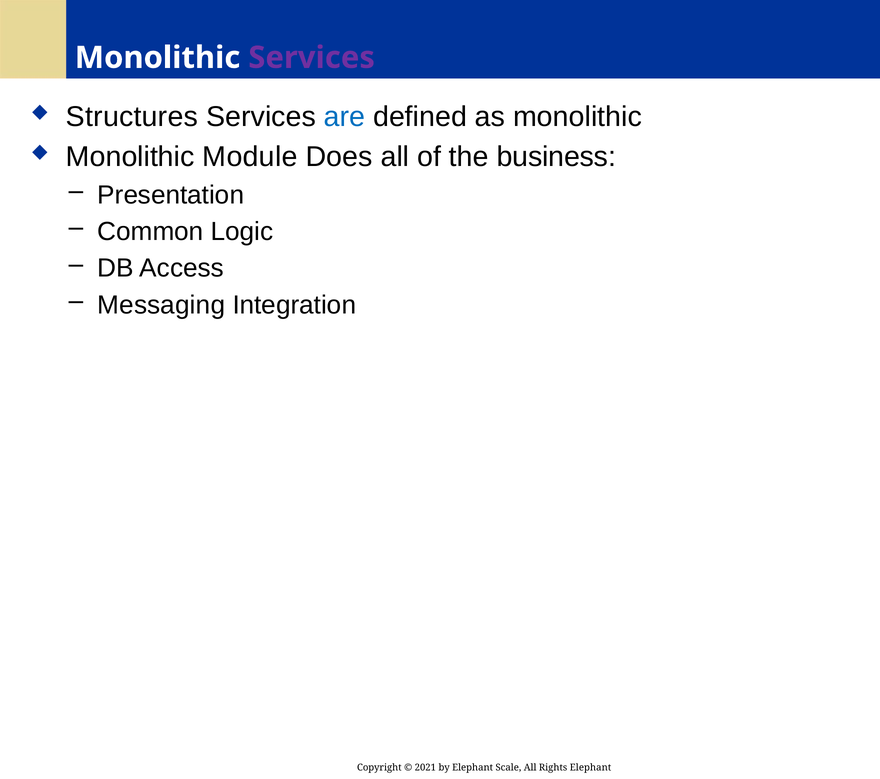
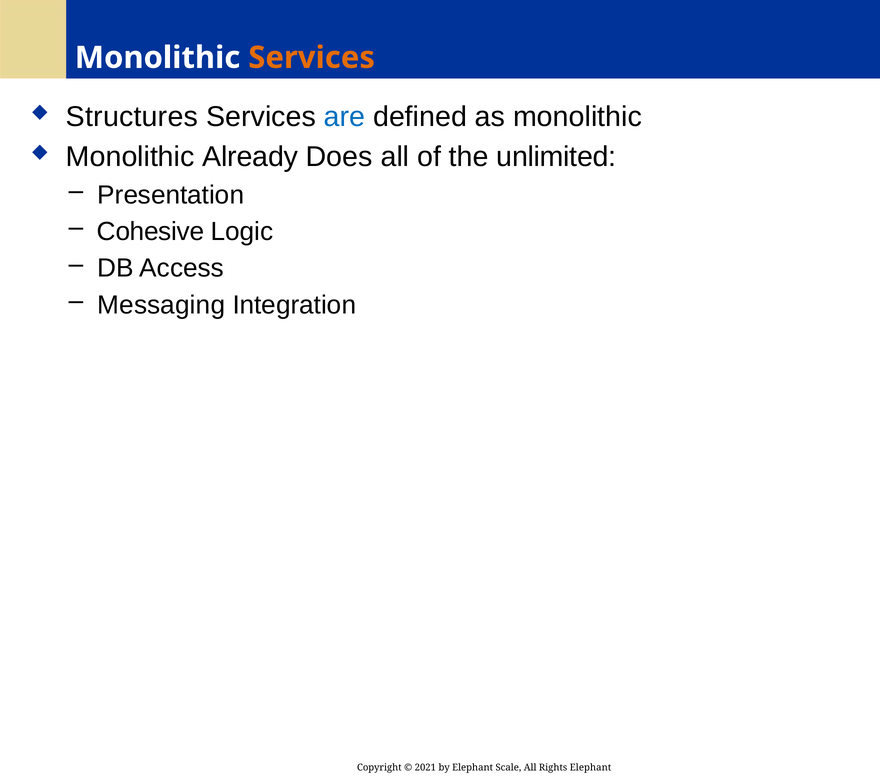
Services colour: purple -> orange (312, 58)
Module: Module -> Already (250, 157)
business: business -> unlimited (556, 157)
Common: Common -> Cohesive (151, 232)
